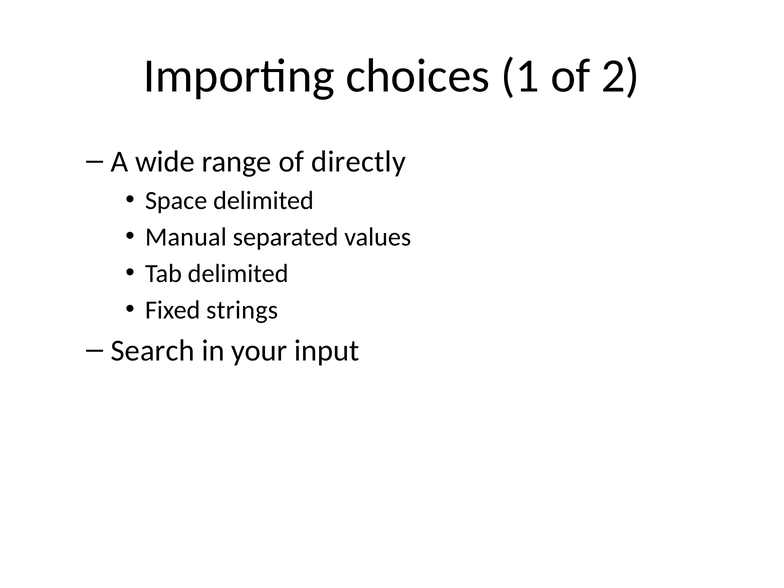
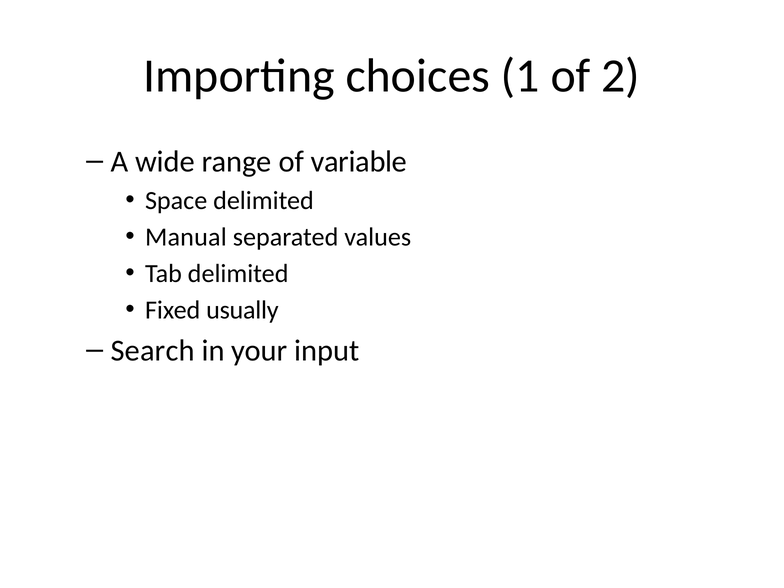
directly: directly -> variable (359, 162)
strings: strings -> usually (242, 310)
